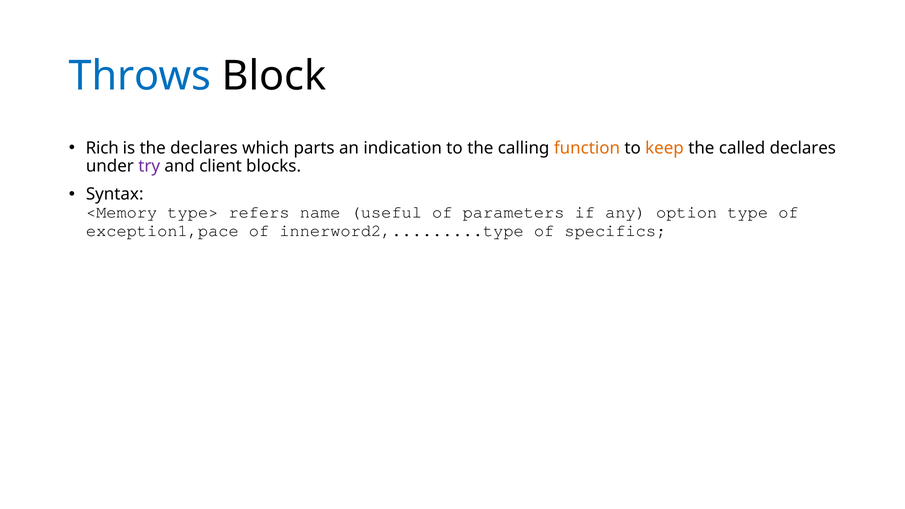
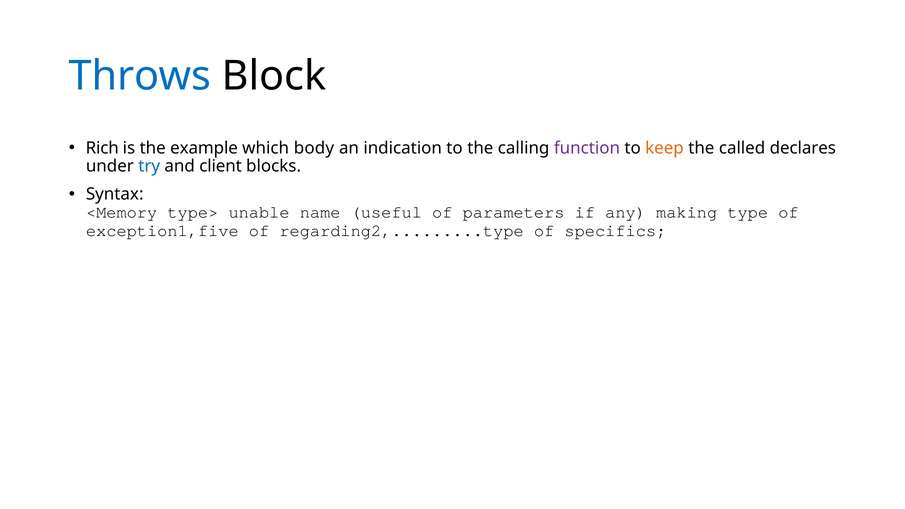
the declares: declares -> example (204, 148)
parts: parts -> body (314, 148)
function colour: orange -> purple (587, 148)
try colour: purple -> blue (149, 166)
refers: refers -> unable (259, 212)
option: option -> making (687, 212)
exception1,pace: exception1,pace -> exception1,five (162, 231)
innerword2,.........type: innerword2,.........type -> regarding2,.........type (402, 231)
